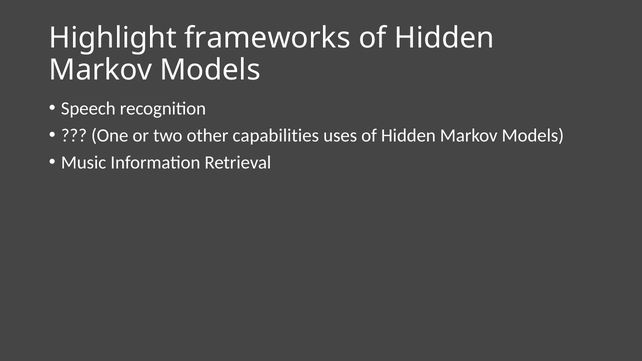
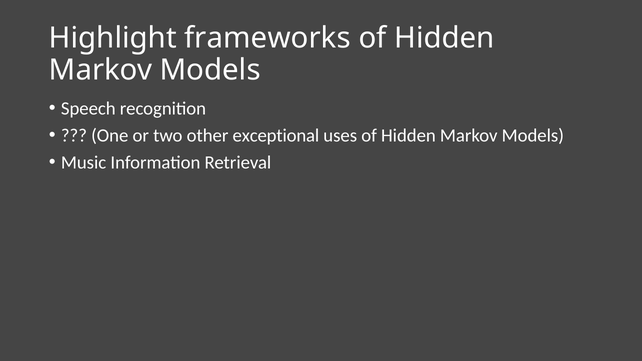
capabilities: capabilities -> exceptional (276, 135)
